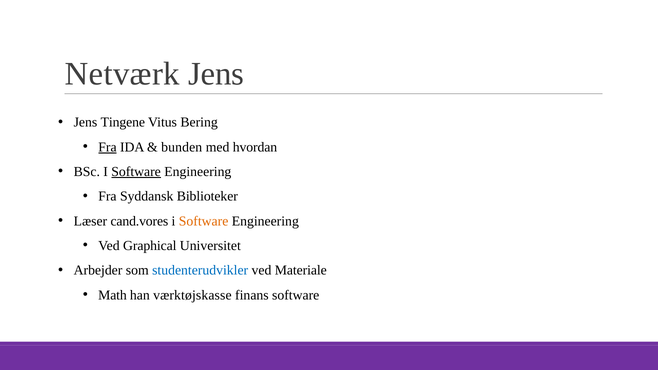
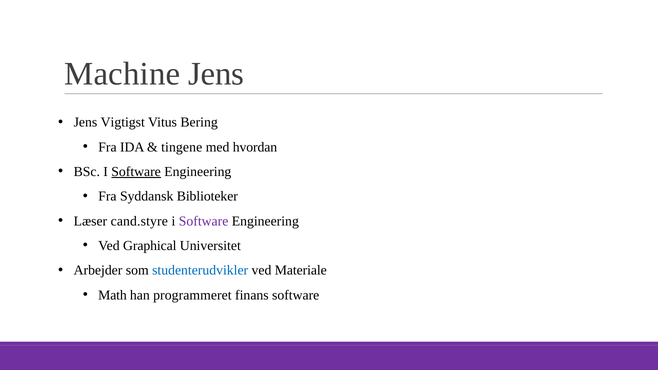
Netværk: Netværk -> Machine (122, 74)
Tingene: Tingene -> Vigtigst (123, 122)
Fra underline: present -> none (107, 147)
bunden: bunden -> tingene (182, 147)
cand.vores: cand.vores -> cand.styre (139, 221)
Software colour: orange -> purple (204, 221)
værktøjskasse: værktøjskasse -> programmeret (192, 295)
